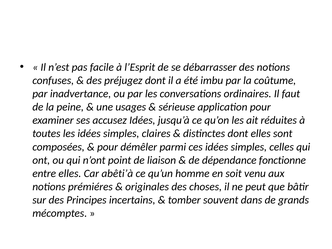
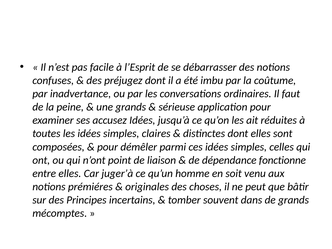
une usages: usages -> grands (131, 107)
abêti’à: abêti’à -> juger’à (117, 173)
